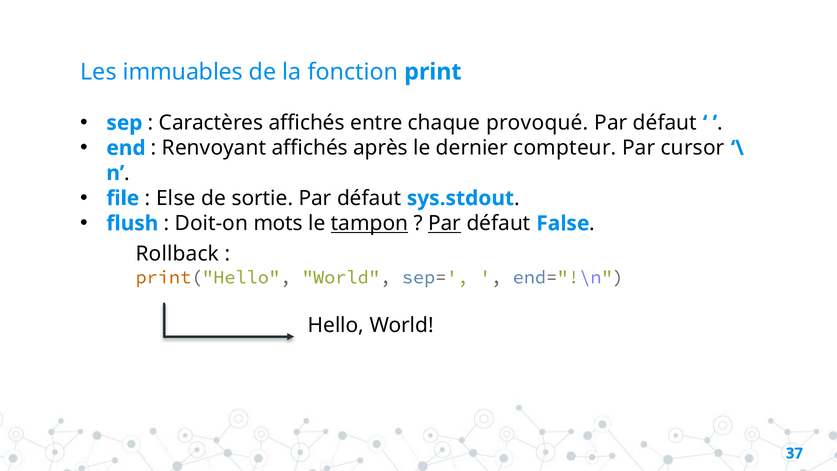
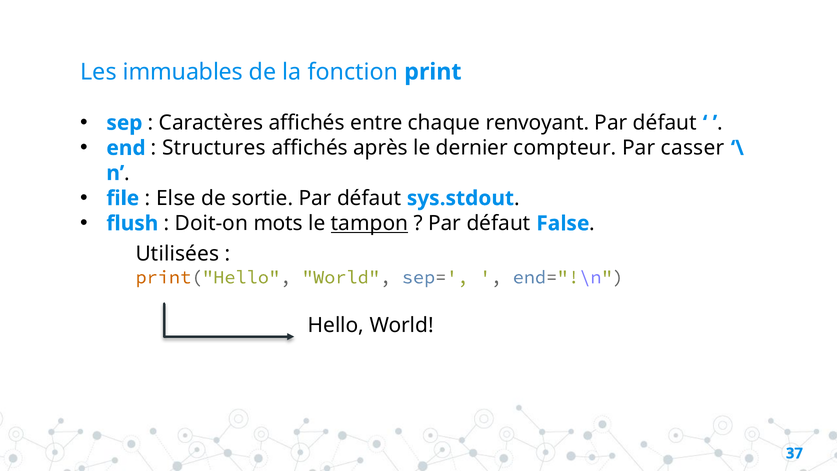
provoqué: provoqué -> renvoyant (537, 123)
Renvoyant: Renvoyant -> Structures (214, 148)
cursor: cursor -> casser (693, 148)
Par underline: present -> none (445, 223)
Rollback: Rollback -> Utilisées (177, 254)
